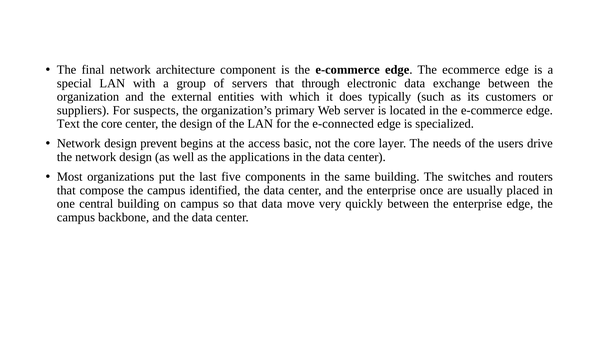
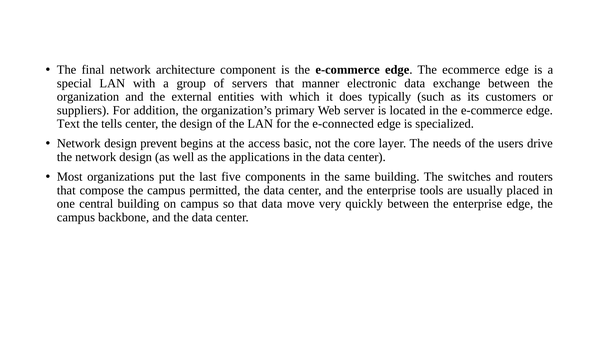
through: through -> manner (321, 83)
suspects: suspects -> addition (156, 110)
core: core -> tells (112, 124)
identified: identified -> permitted (215, 190)
once: once -> tools (432, 190)
